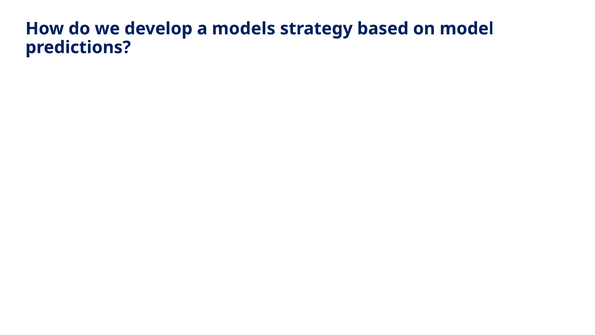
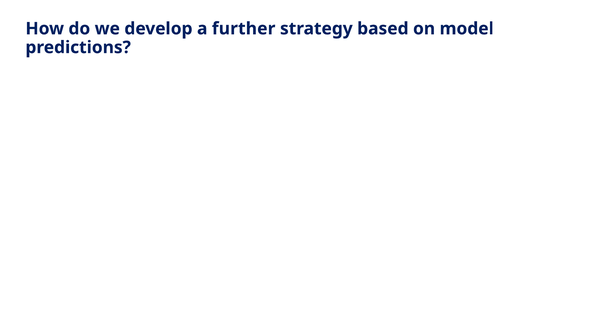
models: models -> further (244, 29)
